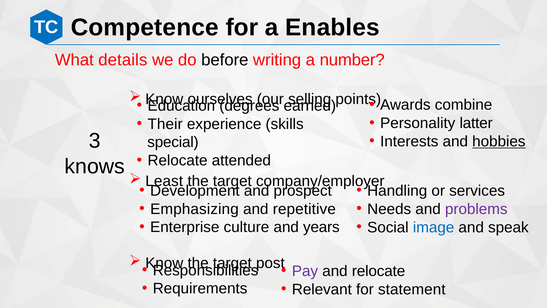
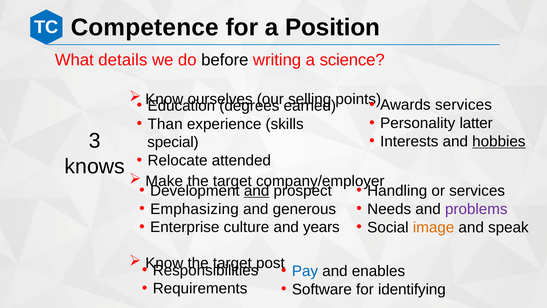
Enables: Enables -> Position (333, 27)
number: number -> science (352, 60)
Awards combine: combine -> services (463, 105)
Their: Their -> Than (165, 124)
Least: Least -> Make (164, 181)
and underline: none -> present (257, 191)
repetitive: repetitive -> generous (304, 209)
image colour: blue -> orange (434, 227)
Pay colour: purple -> blue (305, 271)
and relocate: relocate -> enables (378, 271)
Relevant: Relevant -> Software (322, 289)
statement: statement -> identifying (412, 289)
